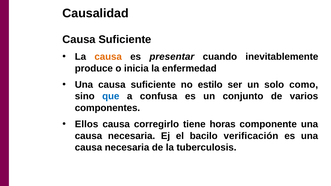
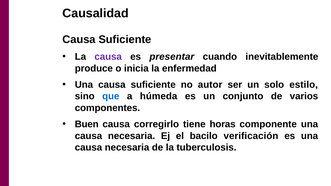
causa colour: orange -> purple (108, 57)
estilo: estilo -> autor (210, 85)
como: como -> estilo (304, 85)
confusa: confusa -> húmeda (159, 96)
Ellos: Ellos -> Buen (87, 124)
